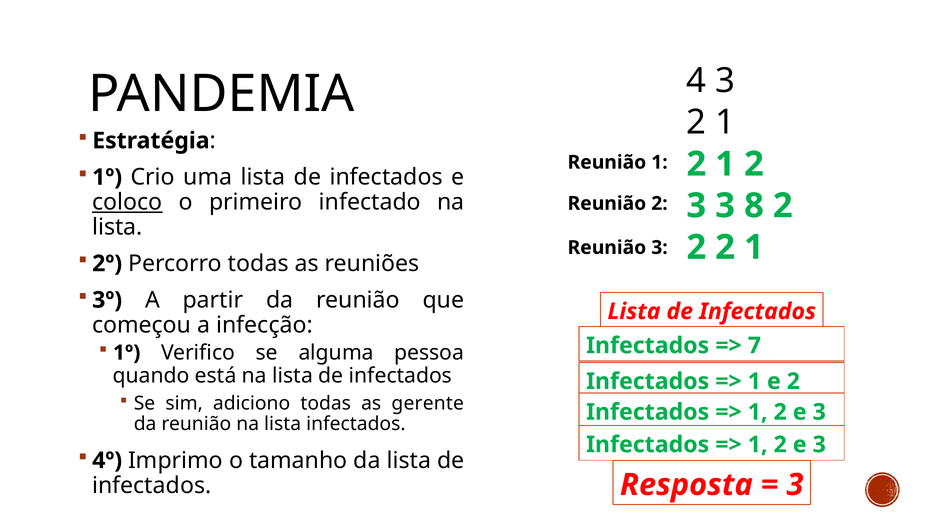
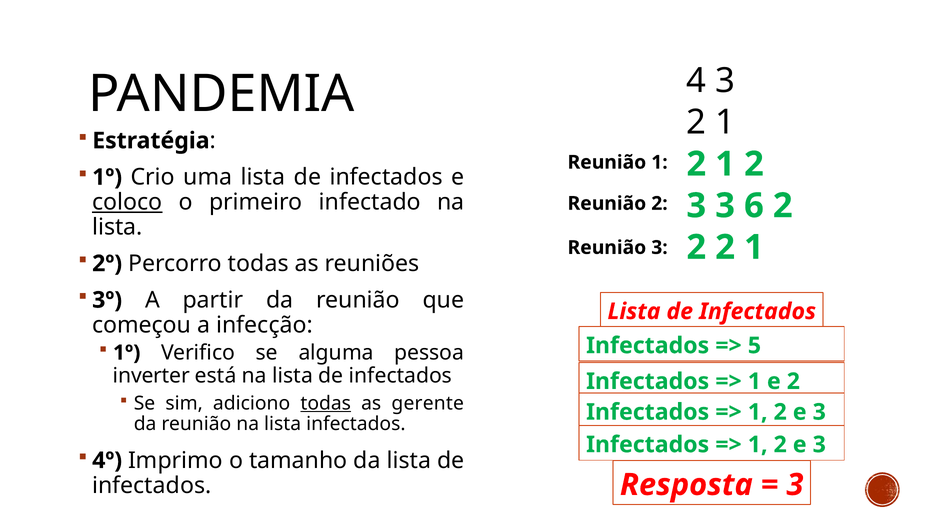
8: 8 -> 6 (754, 206)
7: 7 -> 5 (754, 346)
quando: quando -> inverter (151, 376)
todas underline: none -> present (326, 403)
